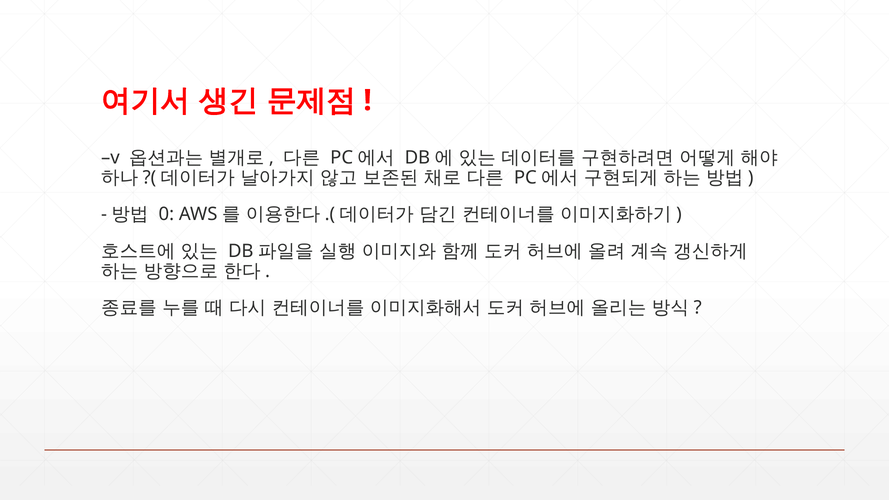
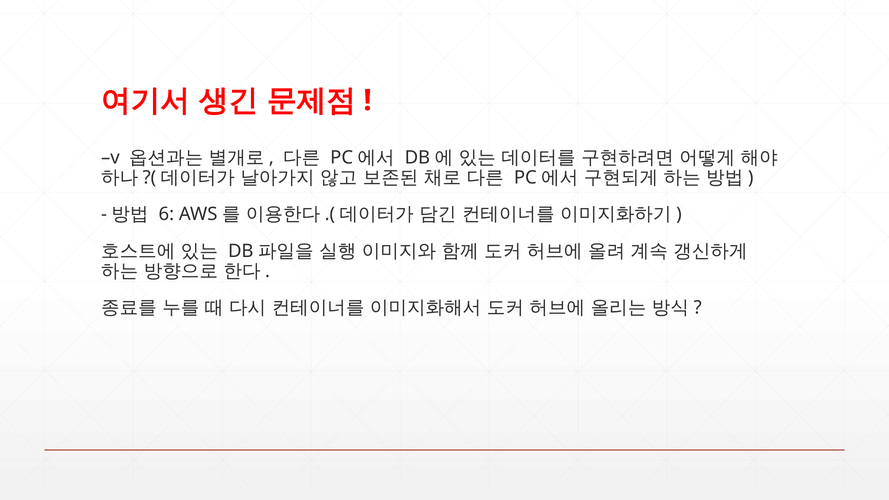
0: 0 -> 6 (166, 214)
